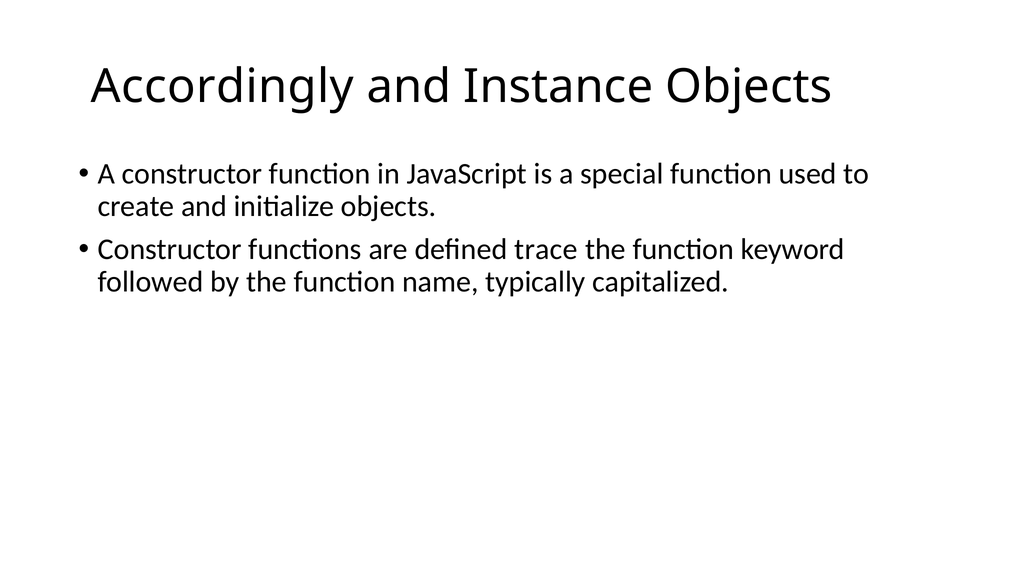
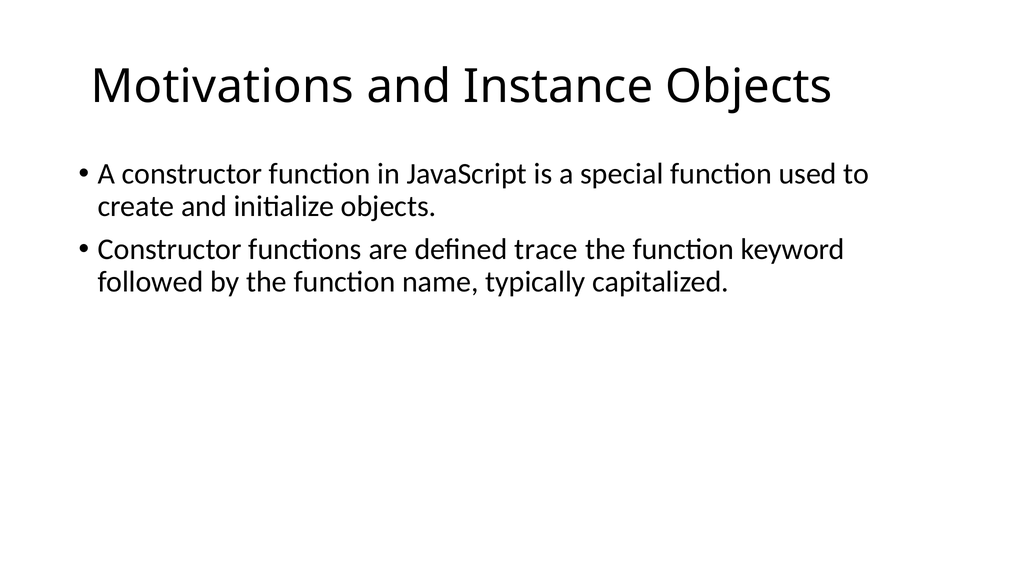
Accordingly: Accordingly -> Motivations (222, 87)
